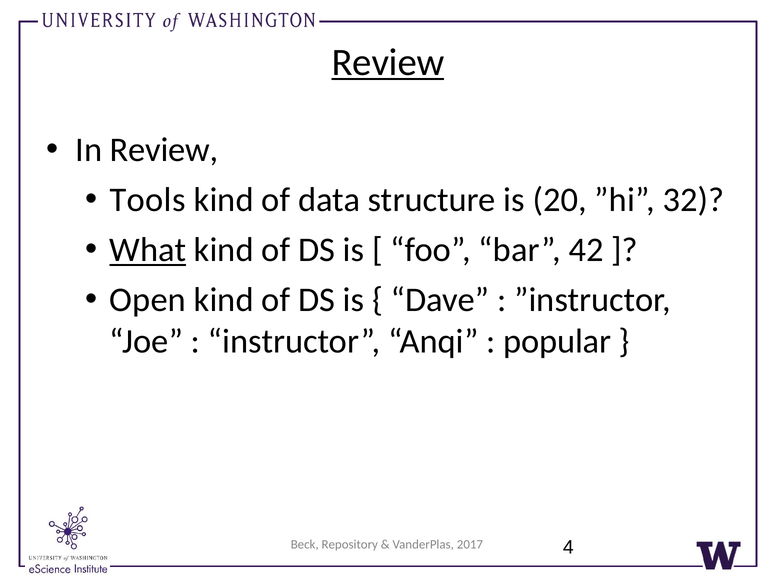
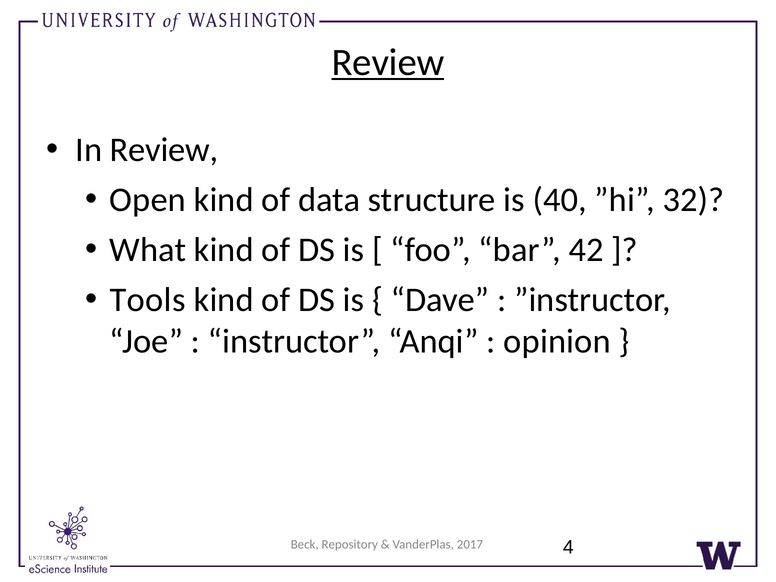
Tools: Tools -> Open (148, 200)
20: 20 -> 40 (560, 200)
What underline: present -> none (148, 250)
Open: Open -> Tools (148, 300)
popular: popular -> opinion (557, 341)
